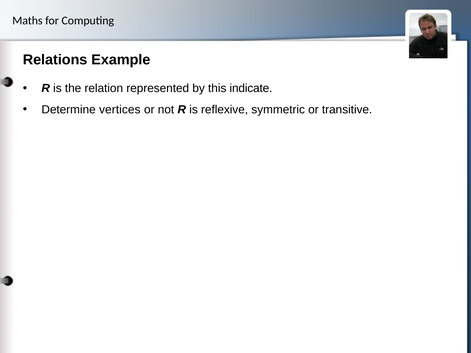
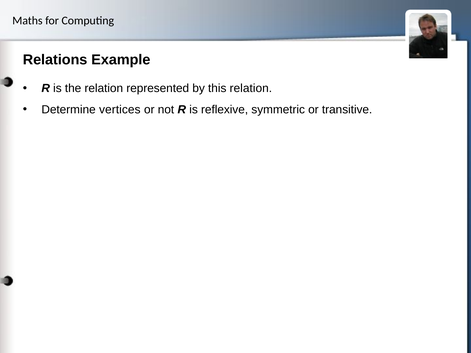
this indicate: indicate -> relation (251, 88)
